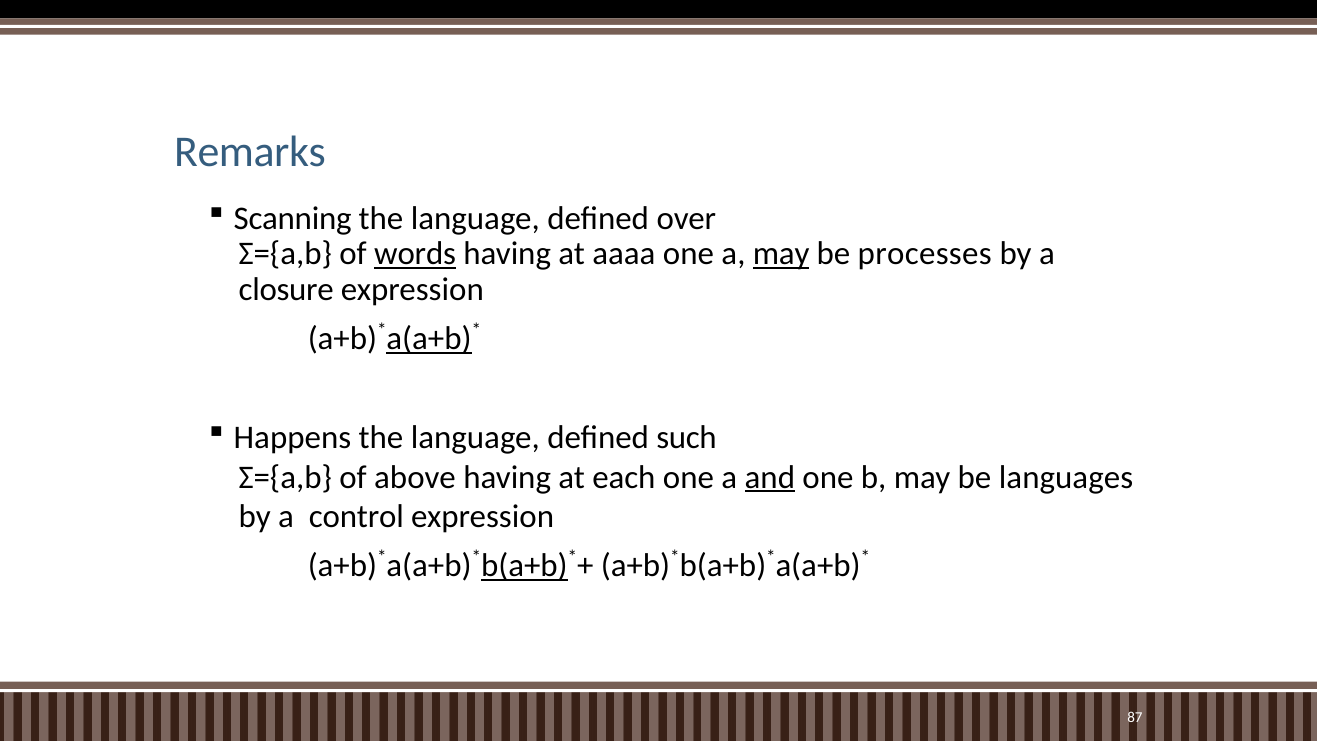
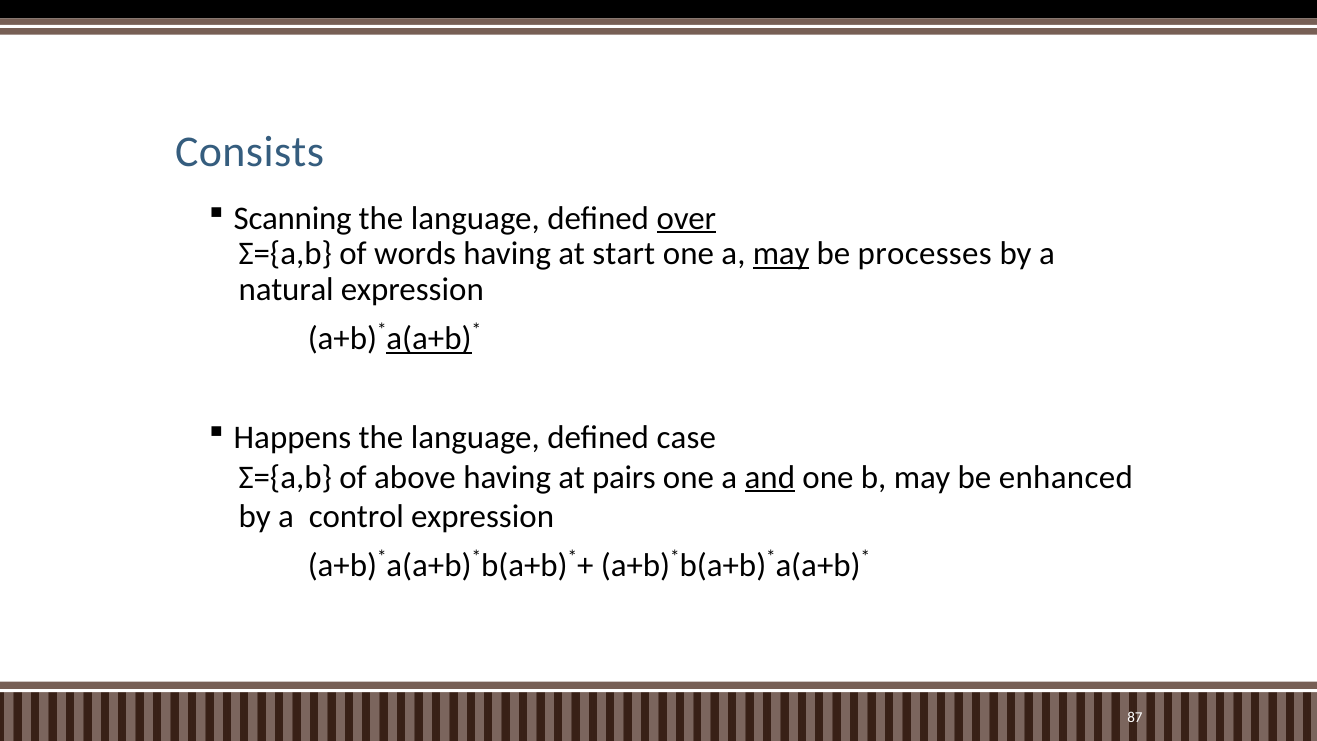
Remarks: Remarks -> Consists (250, 152)
over underline: none -> present (686, 218)
words underline: present -> none (415, 254)
aaaa: aaaa -> start (624, 254)
closure: closure -> natural (286, 289)
such: such -> case (686, 437)
each: each -> pairs (624, 477)
languages: languages -> enhanced (1066, 477)
b(a+b underline: present -> none (524, 566)
